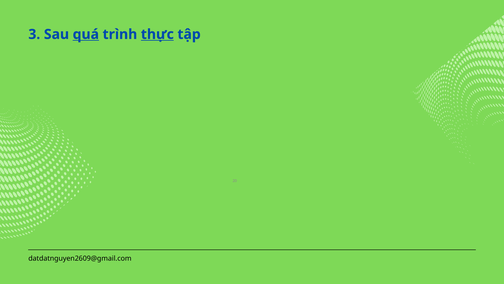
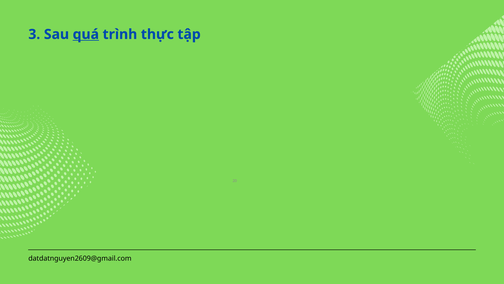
thực underline: present -> none (157, 34)
